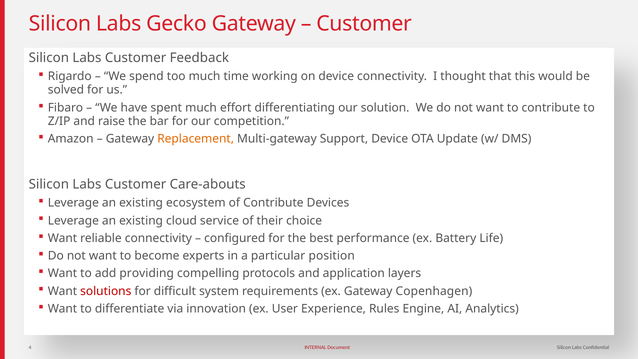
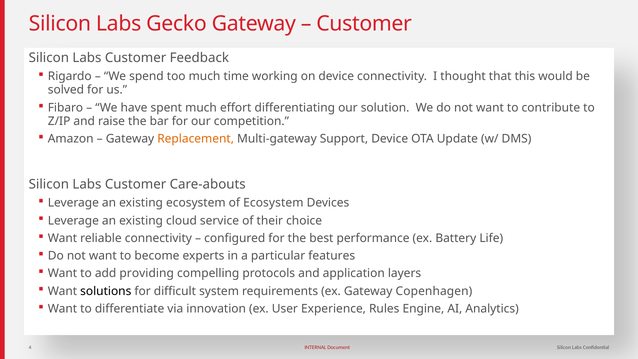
of Contribute: Contribute -> Ecosystem (273, 203)
position: position -> features (332, 256)
solutions colour: red -> black (106, 291)
